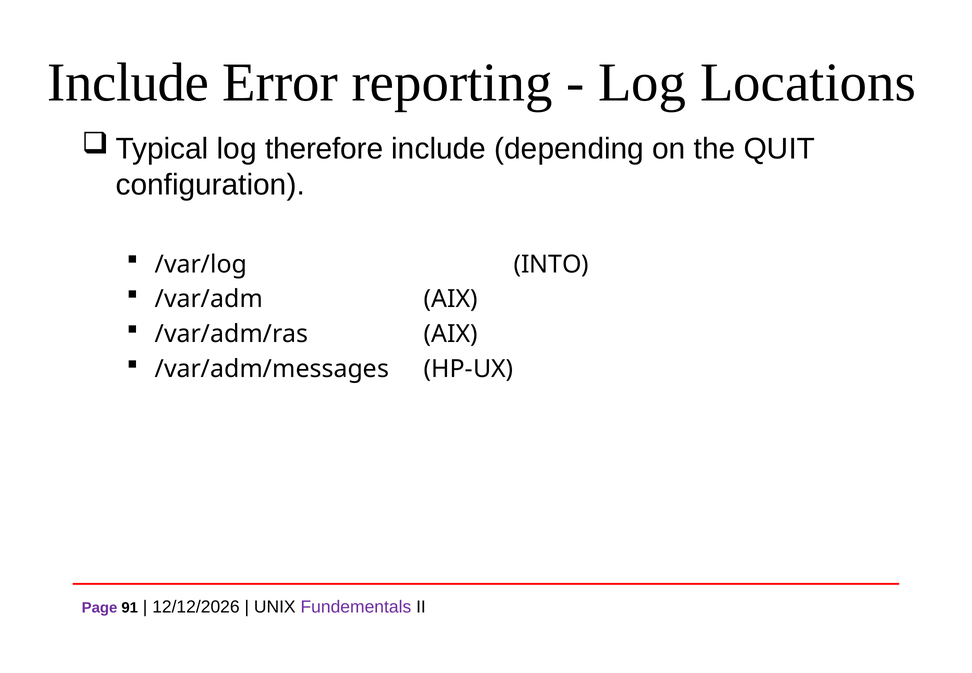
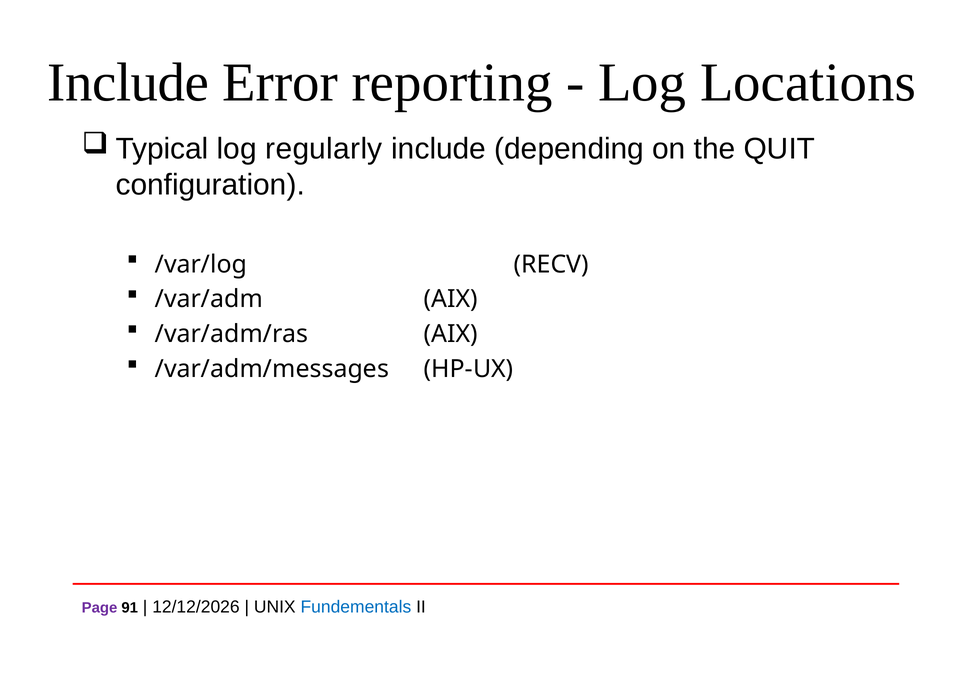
therefore: therefore -> regularly (324, 149)
INTO: INTO -> RECV (551, 264)
Fundementals colour: purple -> blue (356, 607)
